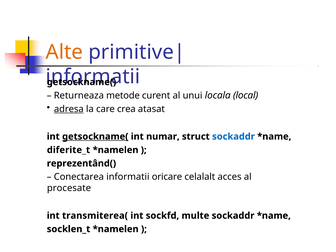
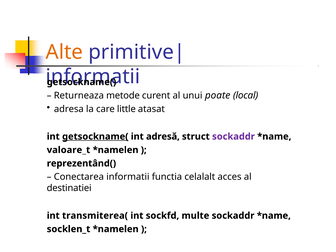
locala: locala -> poate (218, 95)
adresa underline: present -> none (69, 109)
crea: crea -> little (126, 109)
numar: numar -> adresă (163, 137)
sockaddr colour: blue -> purple (233, 137)
diferite_t: diferite_t -> valoare_t (68, 150)
oricare: oricare -> functia (167, 177)
procesate: procesate -> destinatiei (69, 188)
